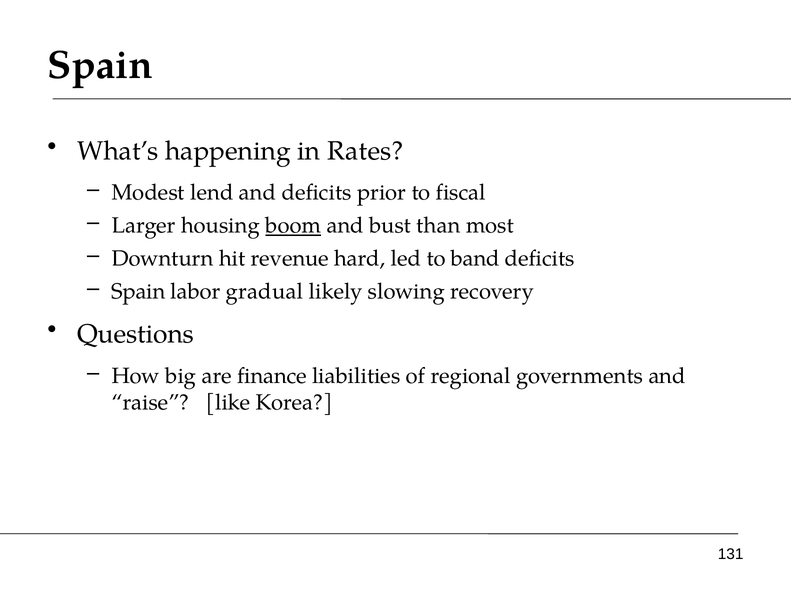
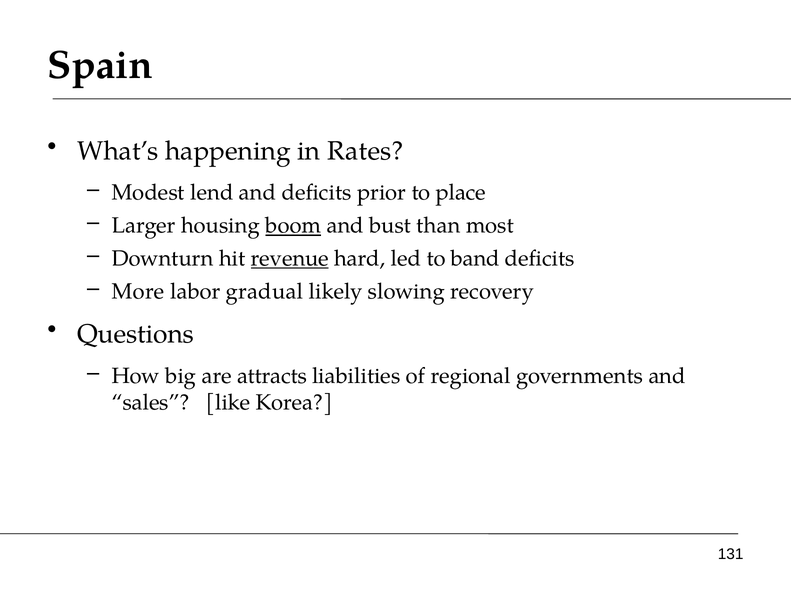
fiscal: fiscal -> place (461, 193)
revenue underline: none -> present (290, 259)
Spain: Spain -> More (138, 292)
finance: finance -> attracts (272, 376)
raise: raise -> sales (151, 402)
